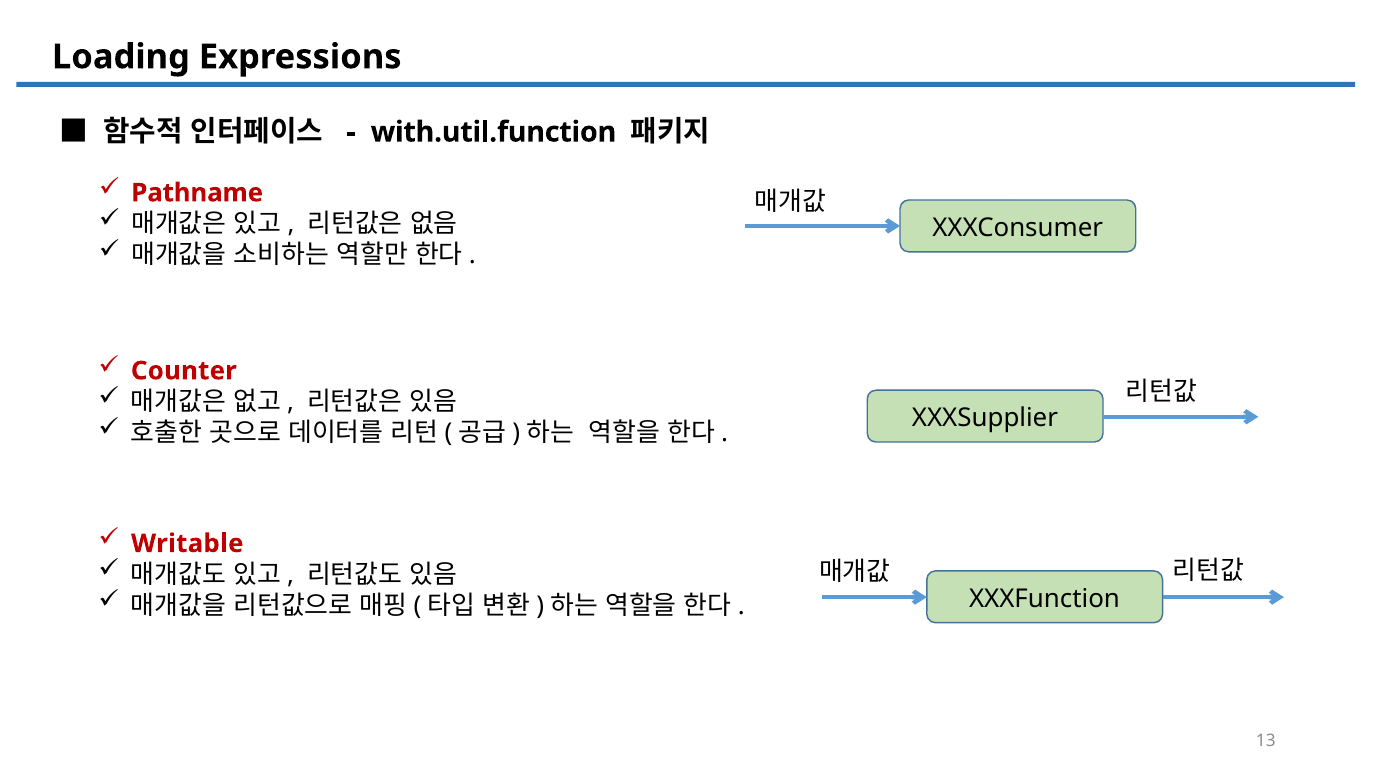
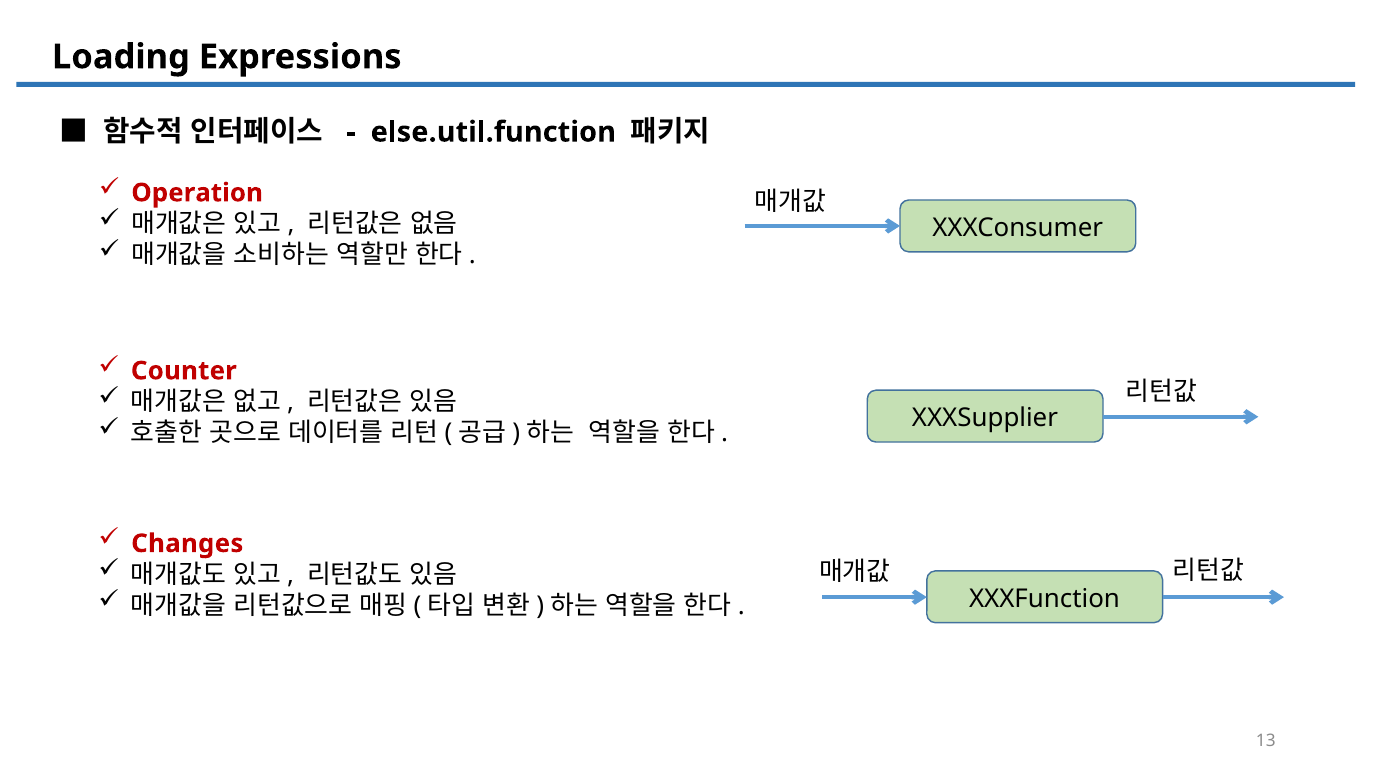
with.util.function: with.util.function -> else.util.function (493, 132)
Pathname: Pathname -> Operation (197, 193)
Writable: Writable -> Changes (187, 543)
